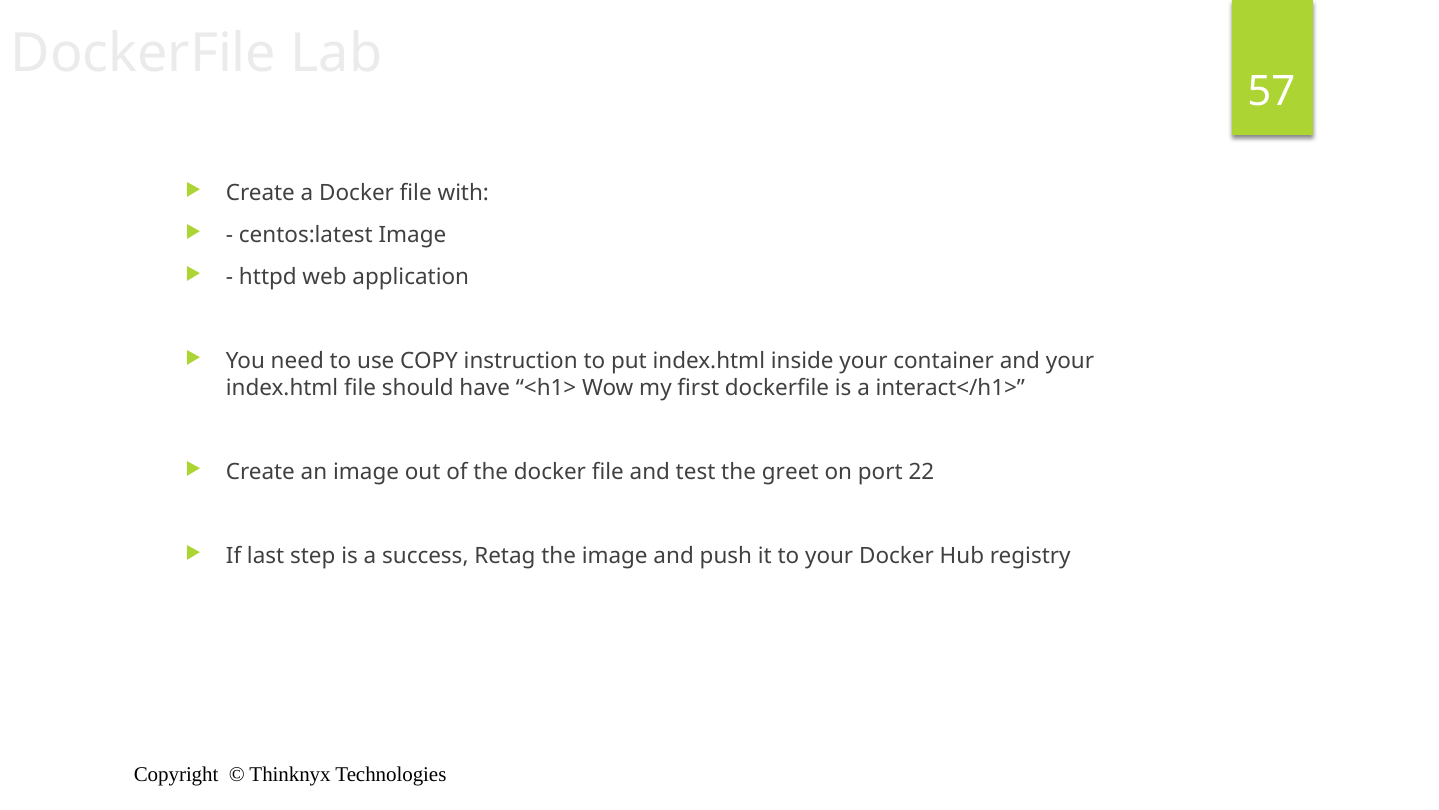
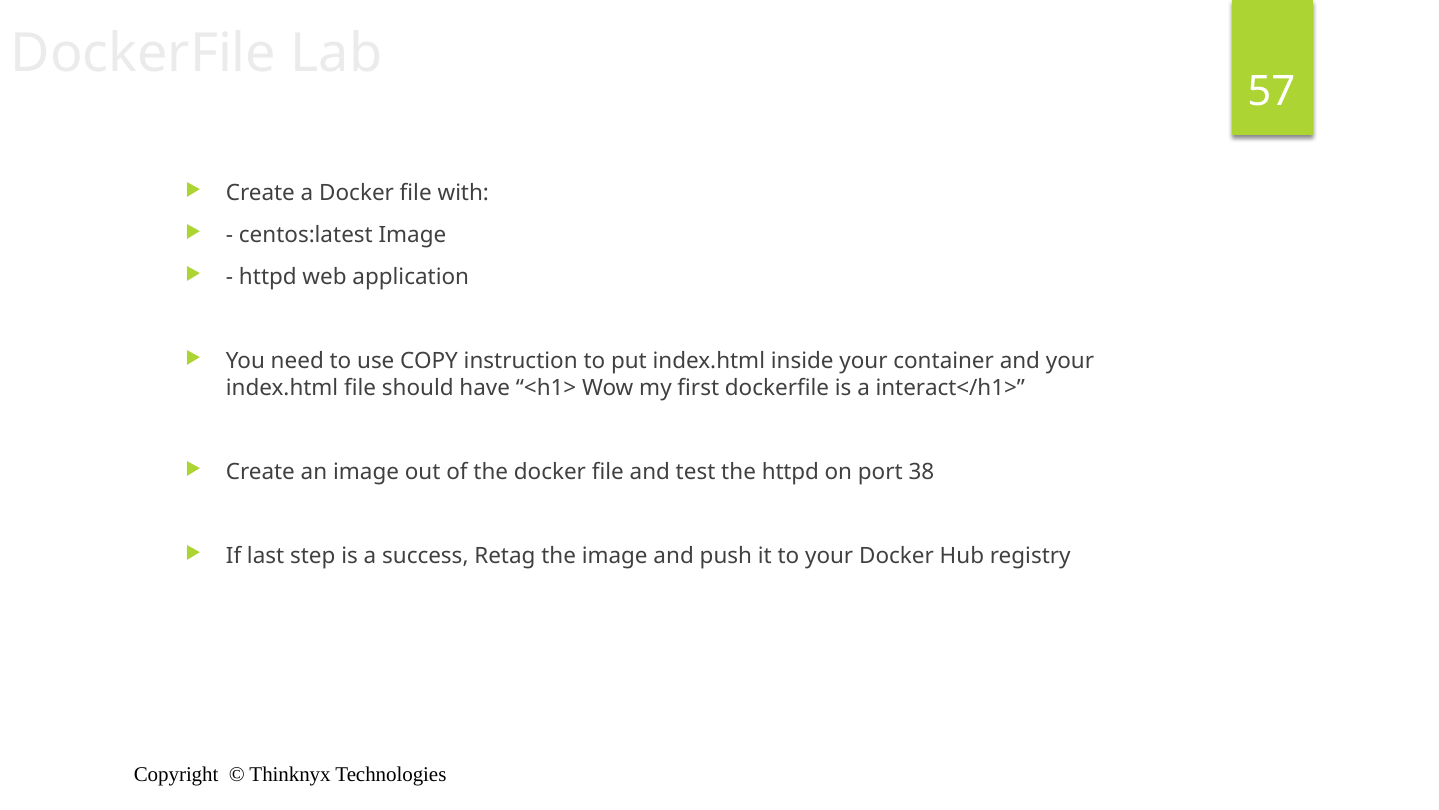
the greet: greet -> httpd (790, 472)
22: 22 -> 38 (921, 472)
